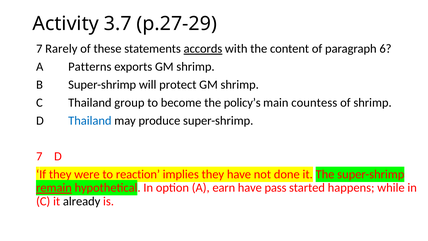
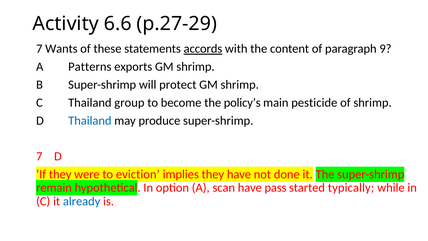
3.7: 3.7 -> 6.6 (118, 24)
Rarely: Rarely -> Wants (61, 49)
6: 6 -> 9 (385, 49)
countess: countess -> pesticide (314, 103)
reaction: reaction -> eviction (138, 174)
remain underline: present -> none (54, 188)
earn: earn -> scan (224, 188)
happens: happens -> typically (351, 188)
already colour: black -> blue (82, 201)
